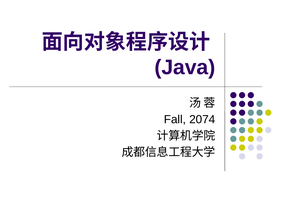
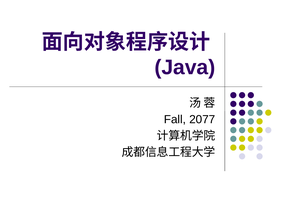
2074: 2074 -> 2077 (202, 119)
